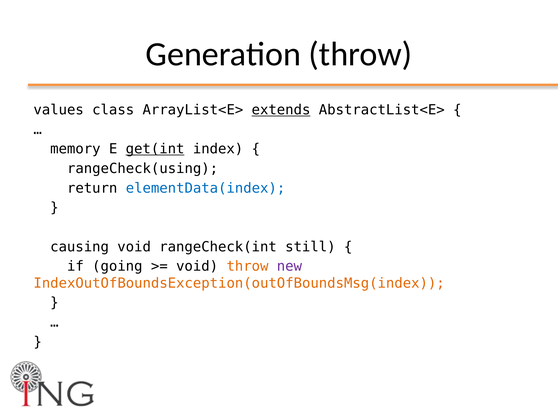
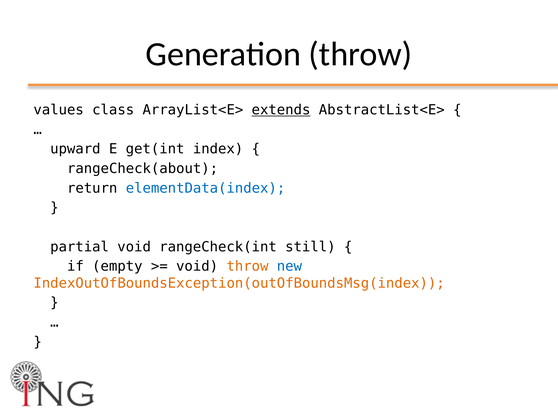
memory: memory -> upward (75, 149)
get(int underline: present -> none (155, 149)
rangeCheck(using: rangeCheck(using -> rangeCheck(about (143, 168)
causing: causing -> partial (80, 246)
going: going -> empty (117, 266)
new colour: purple -> blue (289, 266)
